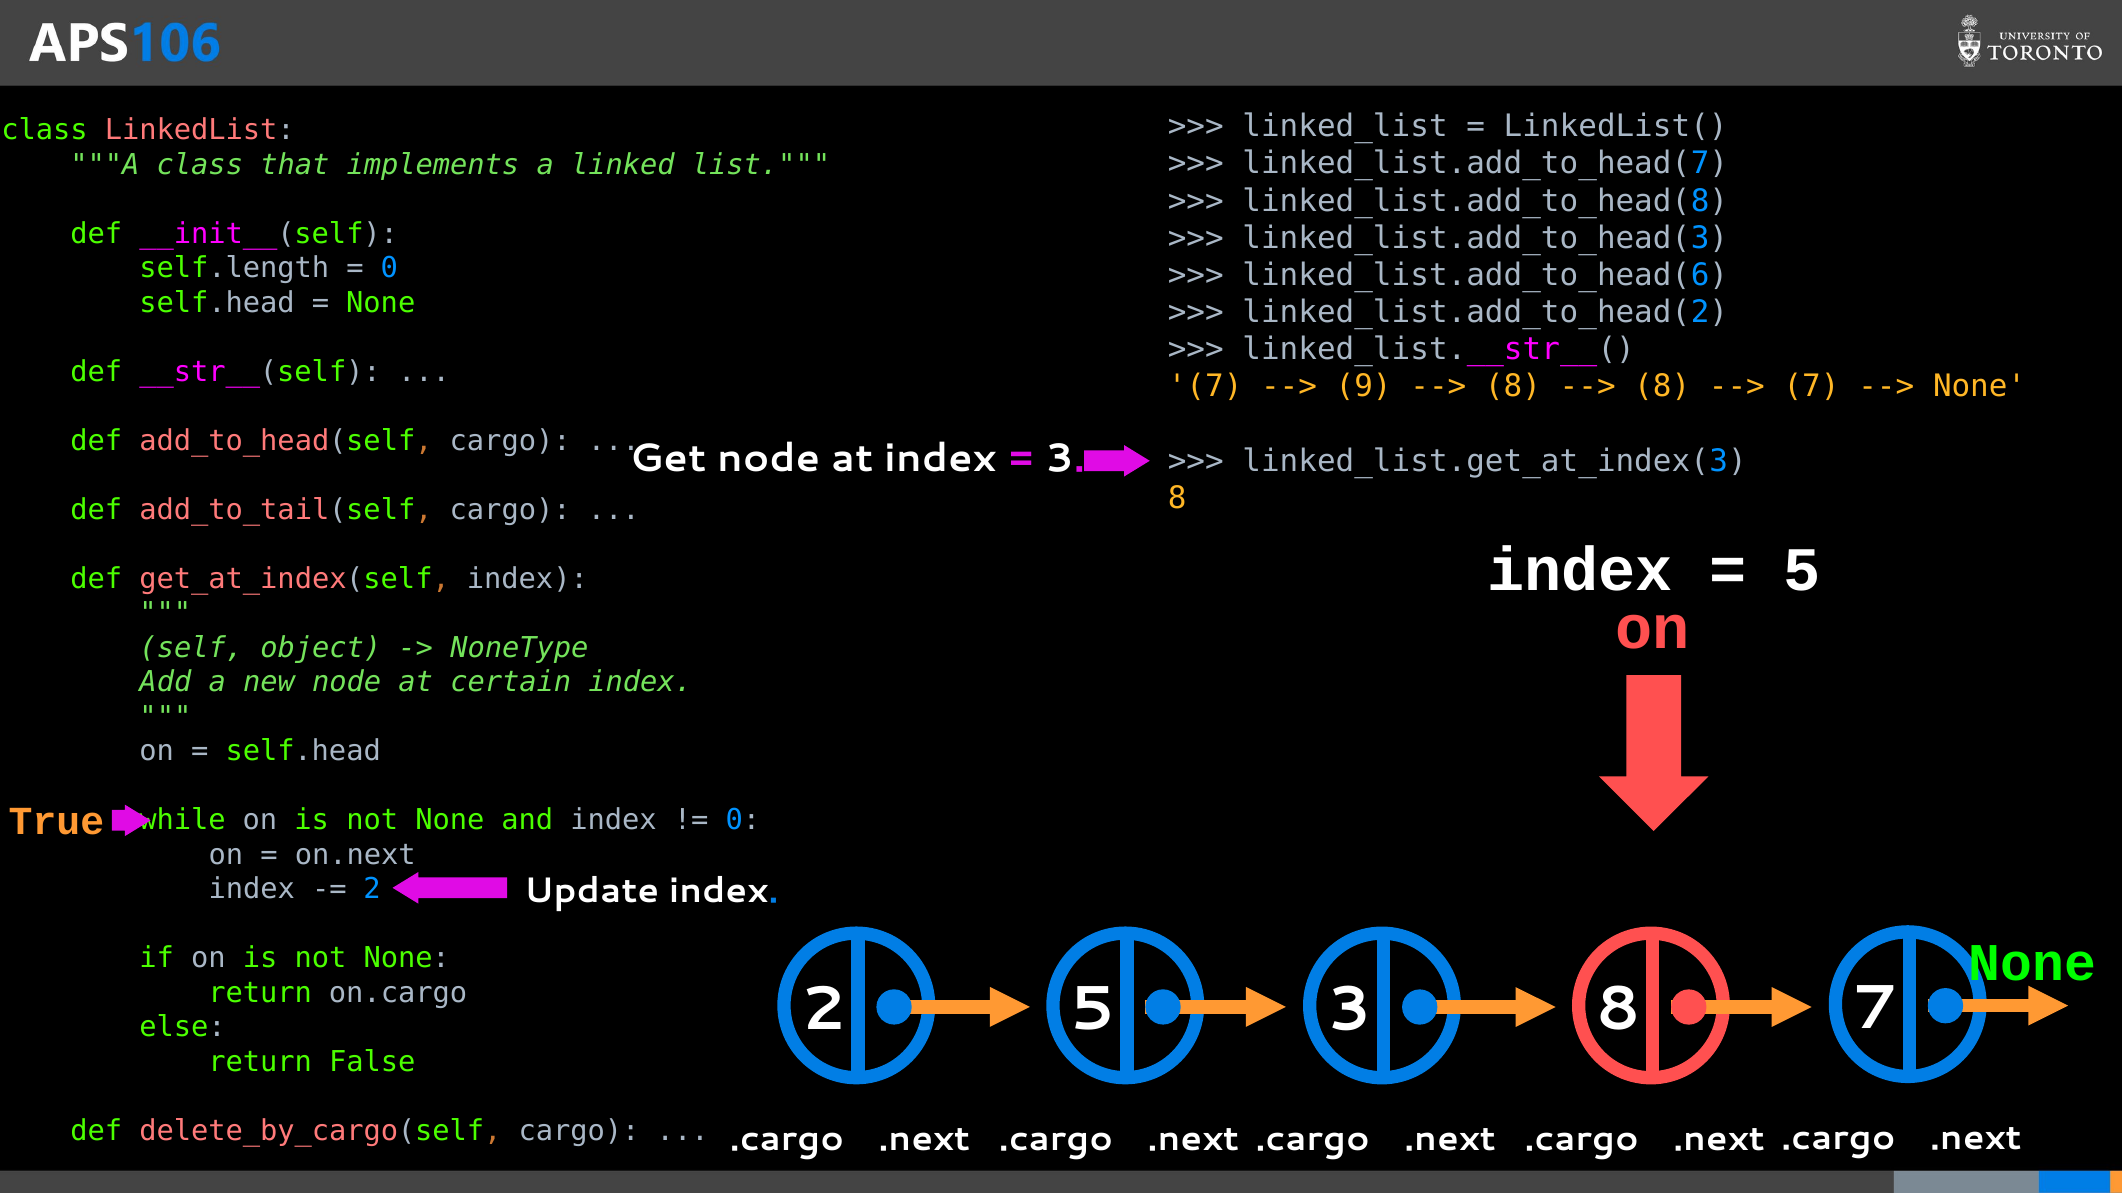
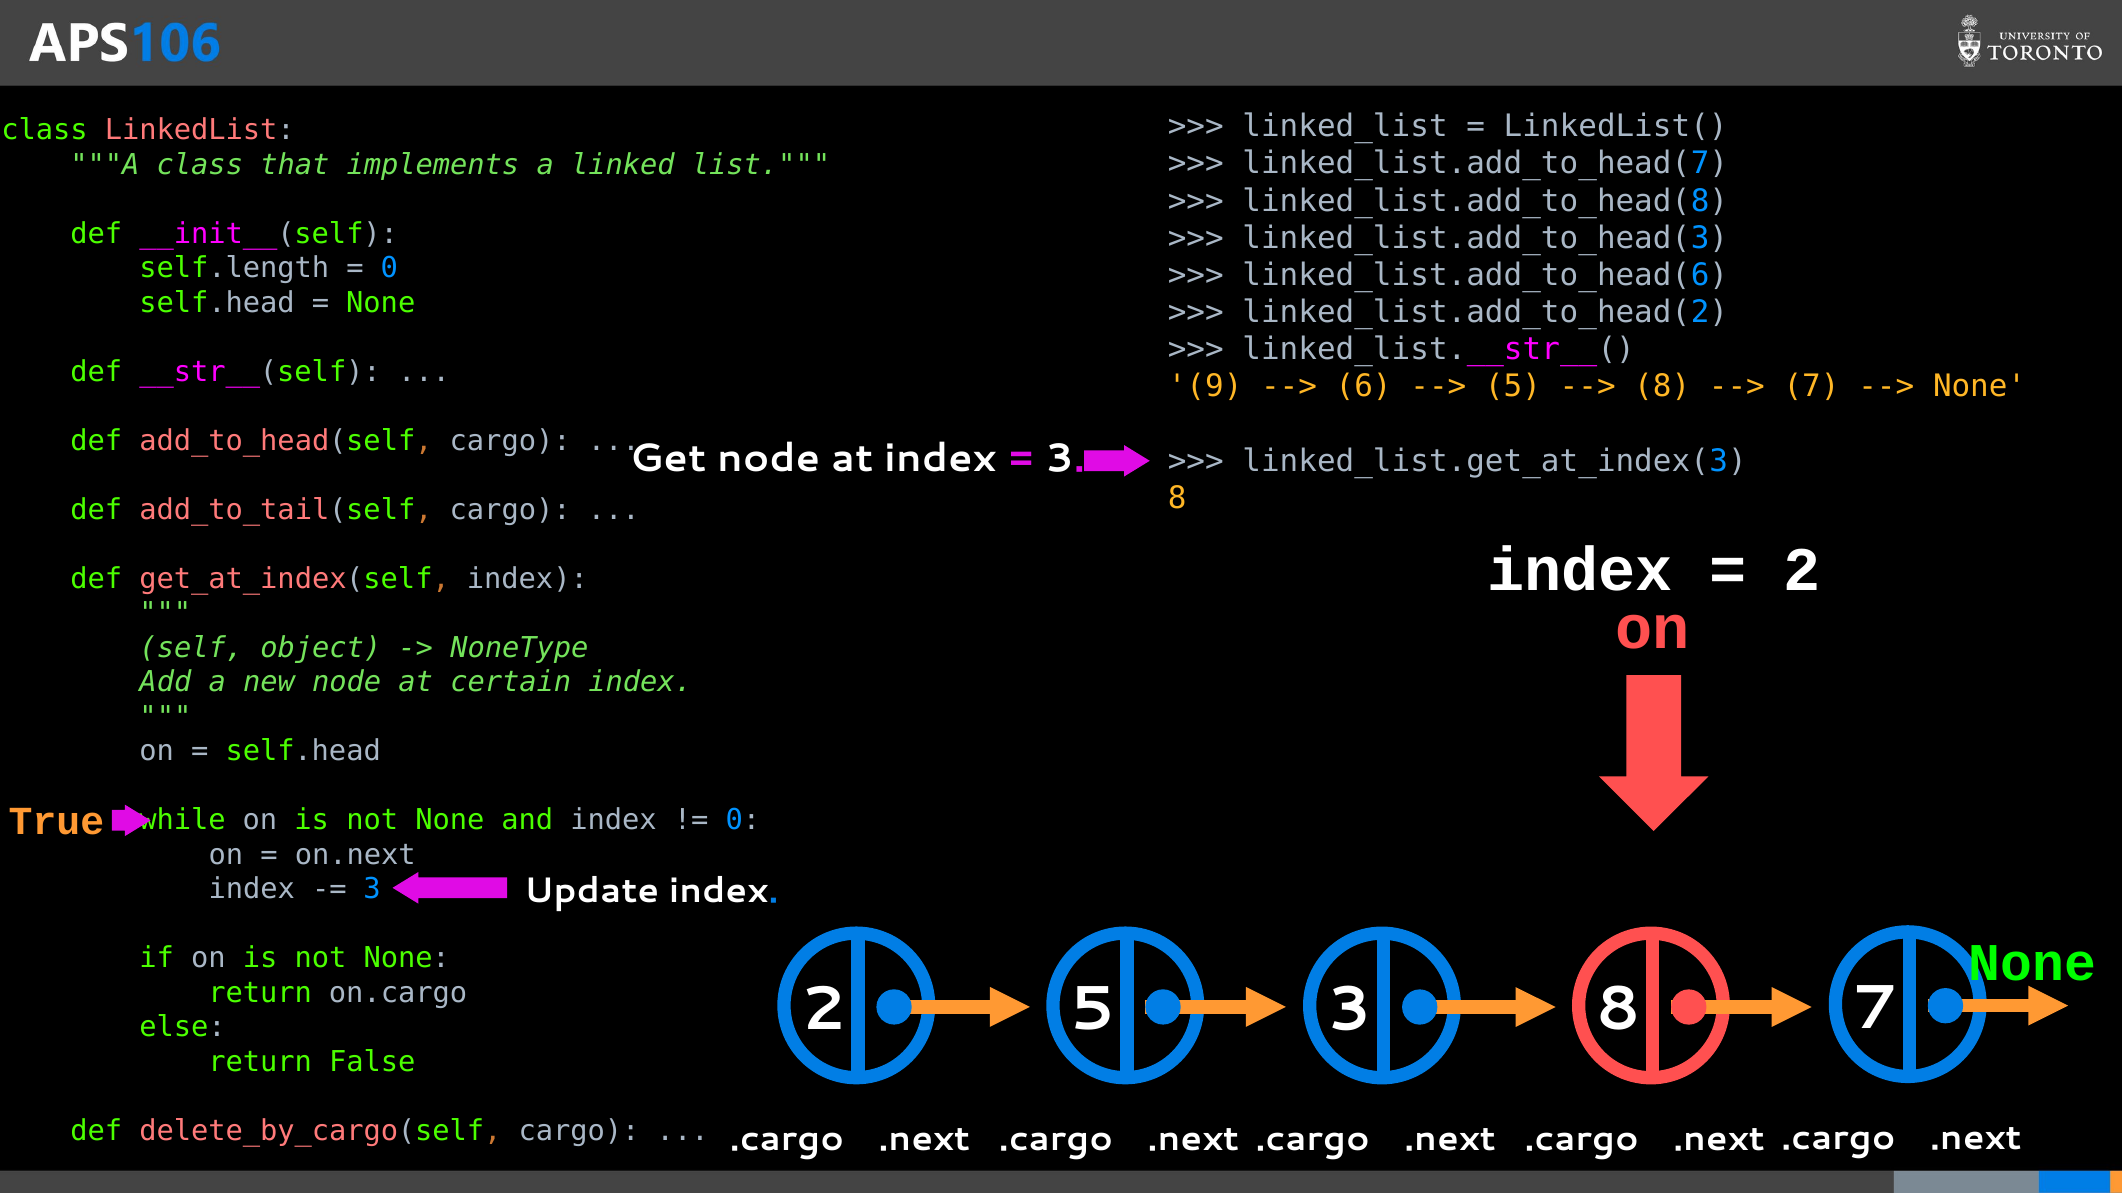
7: 7 -> 9 (1205, 387)
9: 9 -> 6 (1364, 387)
8: 8 -> 5 (1513, 387)
5: 5 -> 2 (1803, 570)
2: 2 -> 3 (372, 890)
